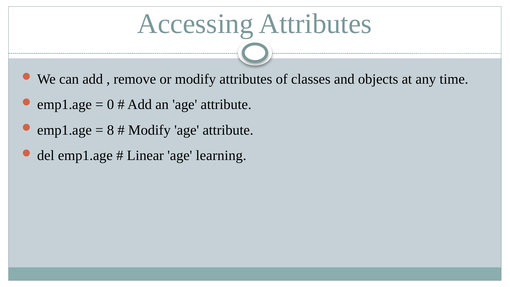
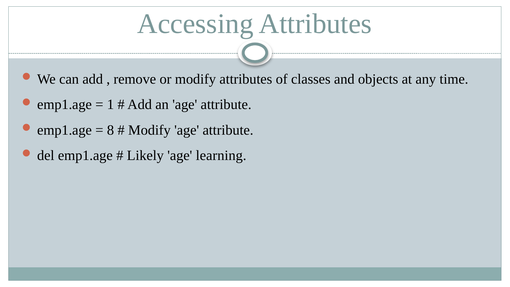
0: 0 -> 1 (110, 105)
Linear: Linear -> Likely (145, 156)
